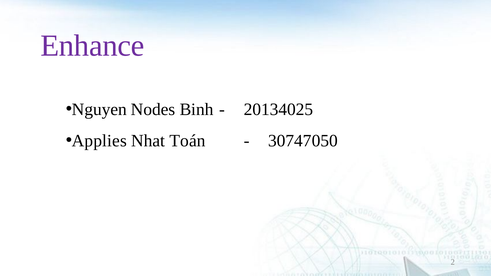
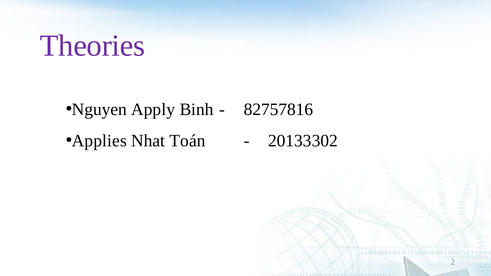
Enhance: Enhance -> Theories (92, 46)
Nodes: Nodes -> Apply (153, 110)
20134025: 20134025 -> 82757816 (278, 110)
30747050: 30747050 -> 20133302 (303, 141)
